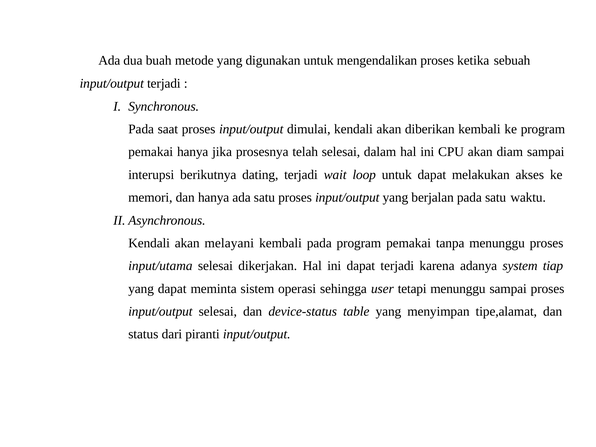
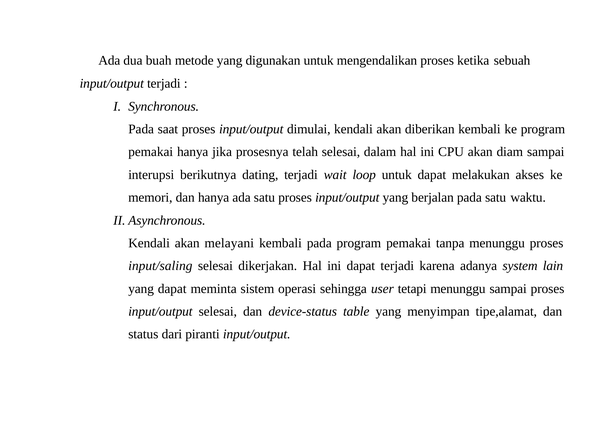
input/utama: input/utama -> input/saling (160, 266)
tiap: tiap -> lain (553, 266)
